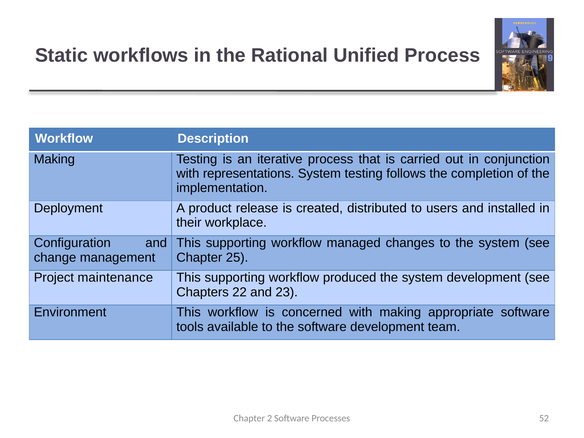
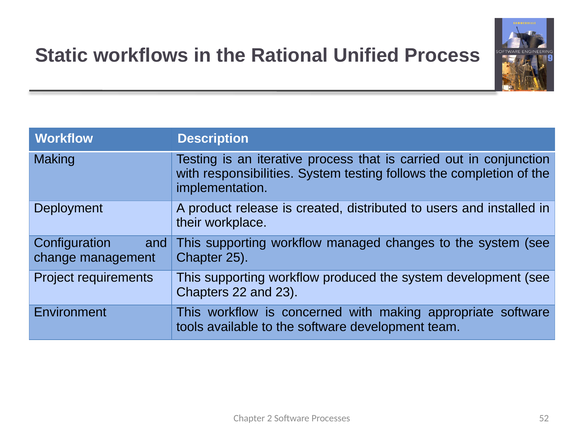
representations: representations -> responsibilities (249, 174)
maintenance: maintenance -> requirements (115, 278)
